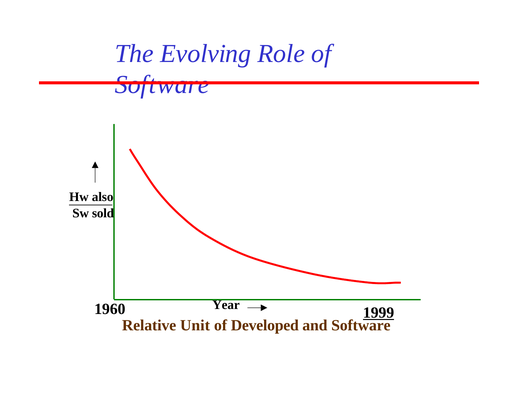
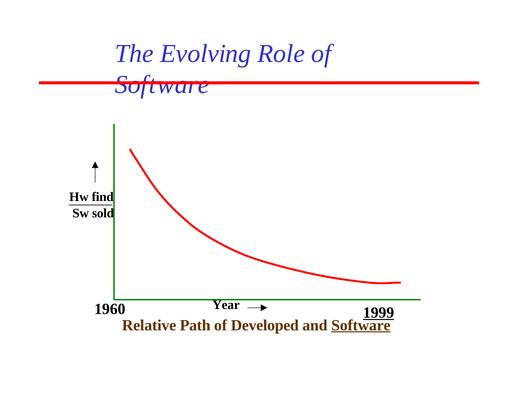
also: also -> find (103, 197)
Unit: Unit -> Path (195, 325)
Software underline: none -> present (361, 325)
